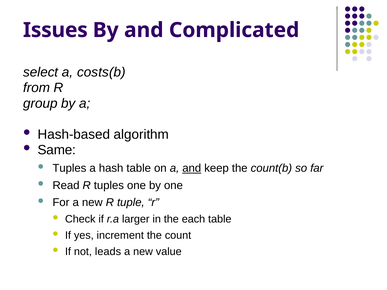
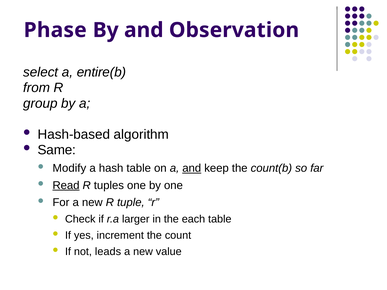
Issues: Issues -> Phase (55, 30)
Complicated: Complicated -> Observation (234, 30)
costs(b: costs(b -> entire(b (101, 72)
Tuples: Tuples -> Modify (69, 168)
Read underline: none -> present (66, 185)
